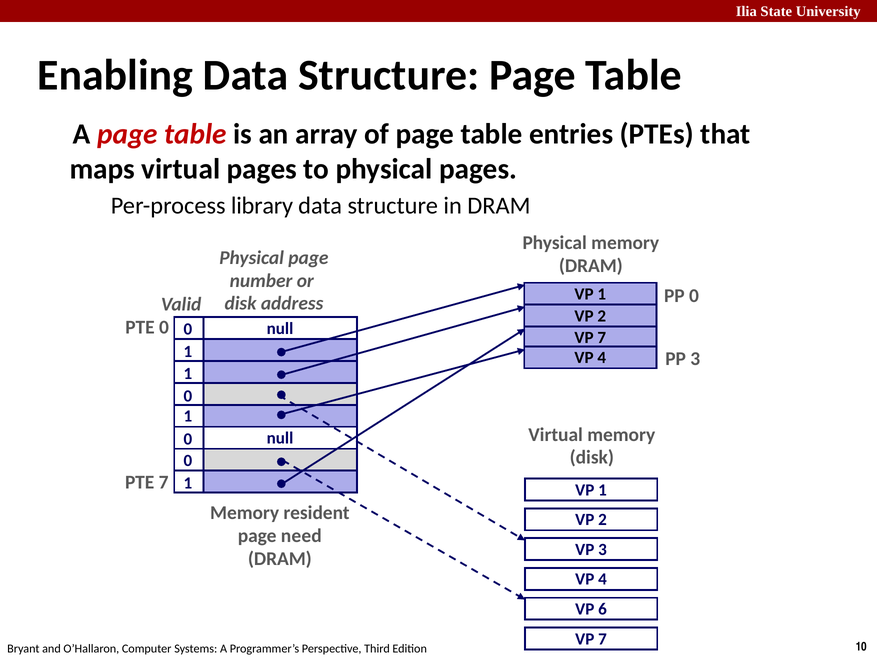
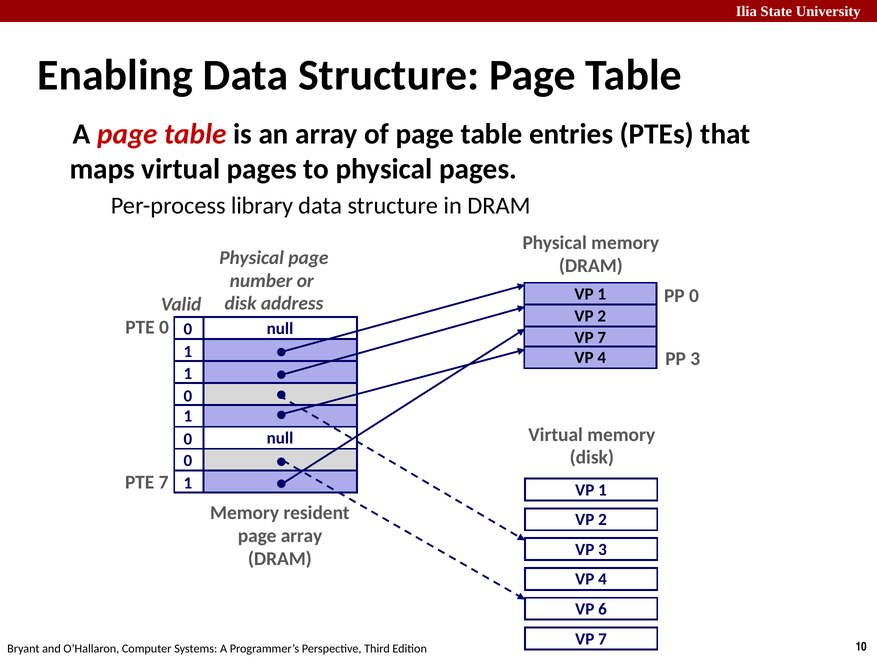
page need: need -> array (301, 536)
